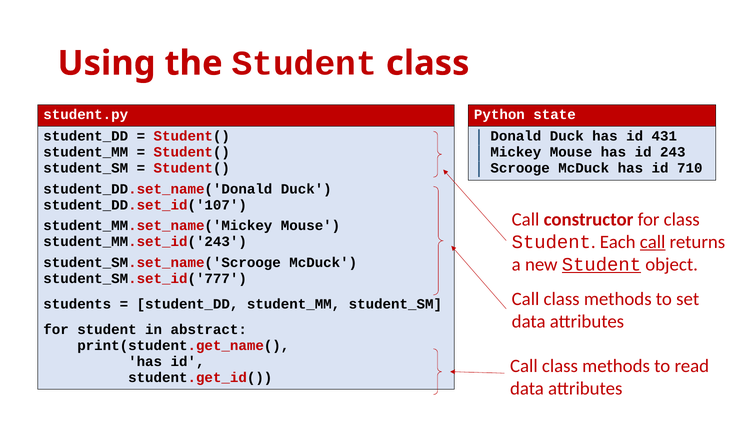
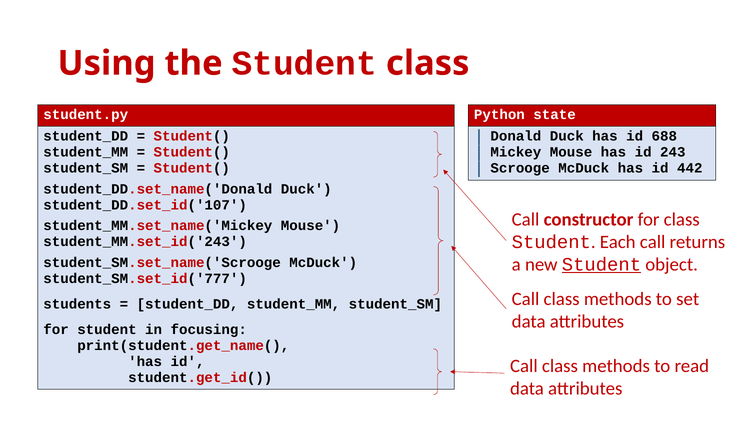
431: 431 -> 688 (664, 136)
710: 710 -> 442 (690, 168)
call underline: present -> none (653, 242)
abstract: abstract -> focusing (209, 329)
